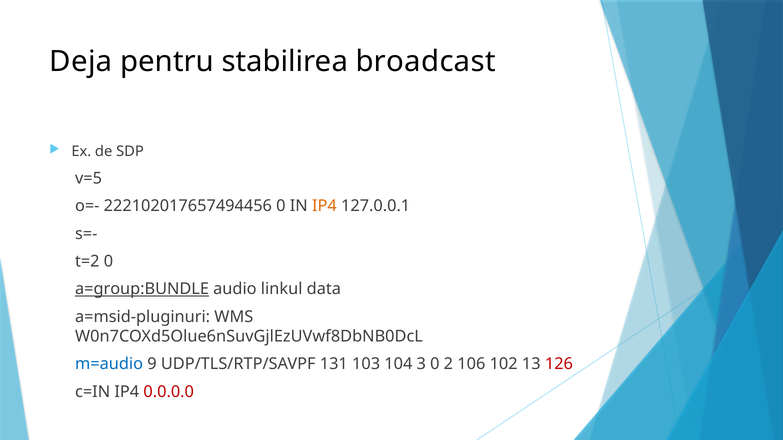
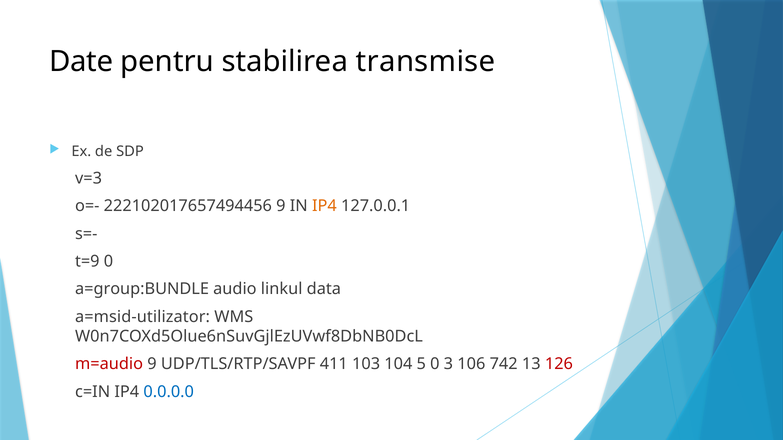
Deja: Deja -> Date (81, 62)
broadcast: broadcast -> transmise (426, 62)
v=5: v=5 -> v=3 (89, 178)
222102017657494456 0: 0 -> 9 (281, 206)
t=2: t=2 -> t=9 (87, 262)
a=group:BUNDLE underline: present -> none (142, 289)
a=msid-pluginuri: a=msid-pluginuri -> a=msid-utilizator (143, 317)
m=audio colour: blue -> red (109, 364)
131: 131 -> 411 (334, 364)
3: 3 -> 5 (421, 364)
2: 2 -> 3 (448, 364)
102: 102 -> 742 (504, 364)
0.0.0.0 colour: red -> blue (169, 392)
